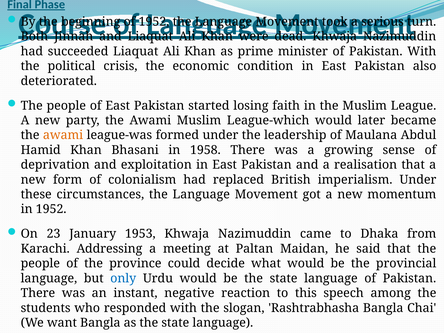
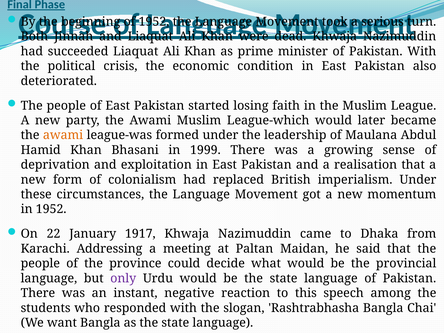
1958: 1958 -> 1999 (205, 150)
23: 23 -> 22 (54, 234)
1953: 1953 -> 1917 (140, 234)
only colour: blue -> purple (123, 278)
